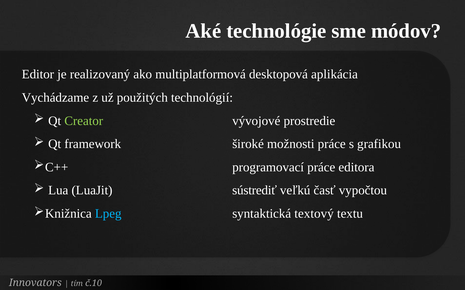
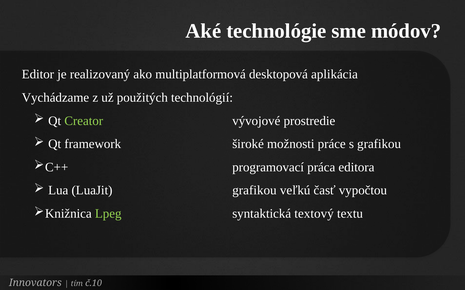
programovací práce: práce -> práca (321, 168)
LuaJit sústrediť: sústrediť -> grafikou (254, 191)
Lpeg colour: light blue -> light green (108, 214)
